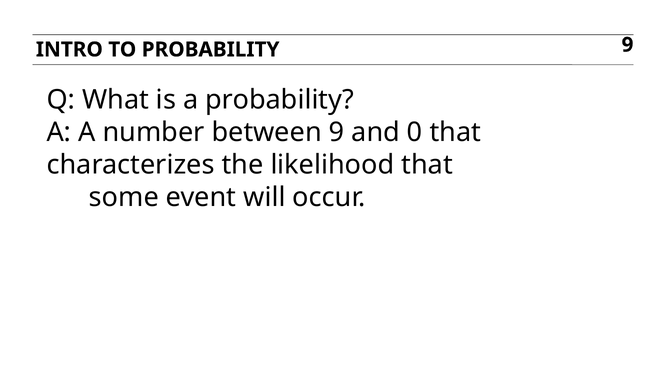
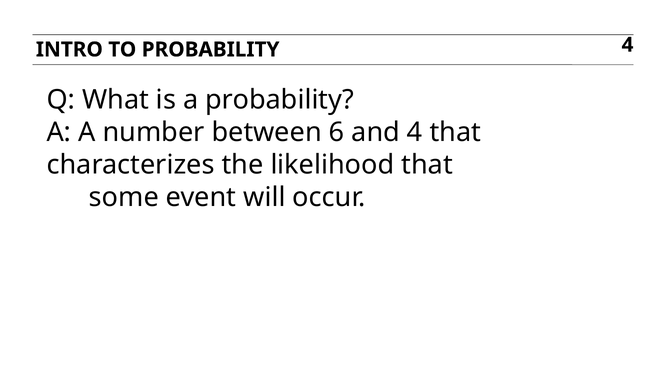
PROBABILITY 9: 9 -> 4 (628, 45)
between 9: 9 -> 6 (337, 132)
and 0: 0 -> 4 (415, 132)
